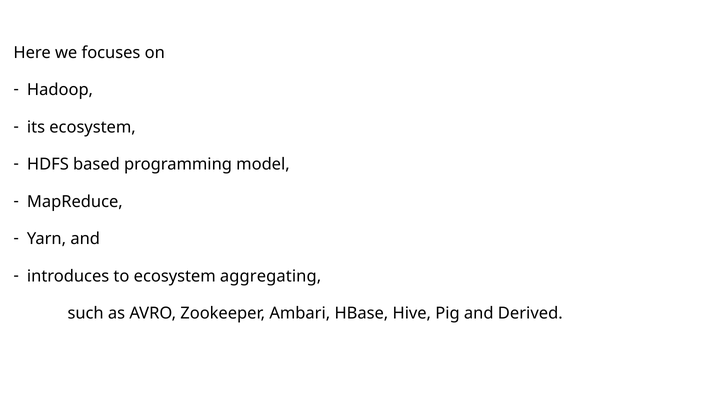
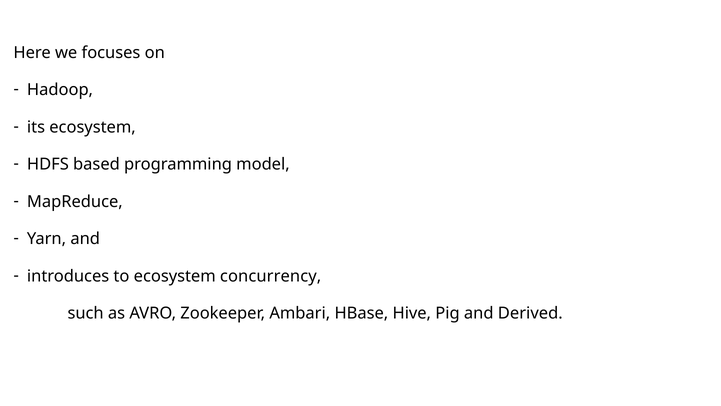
aggregating: aggregating -> concurrency (271, 276)
